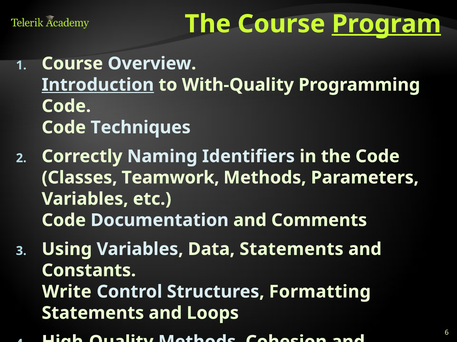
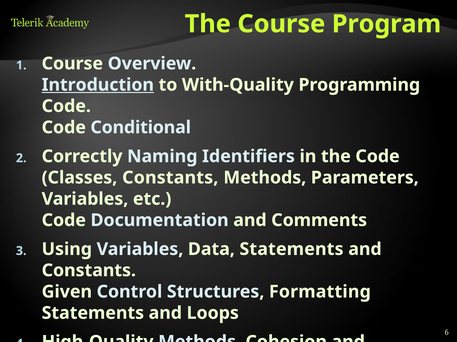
Program underline: present -> none (386, 24)
Techniques: Techniques -> Conditional (141, 128)
Classes Teamwork: Teamwork -> Constants (170, 178)
Write: Write -> Given (67, 292)
